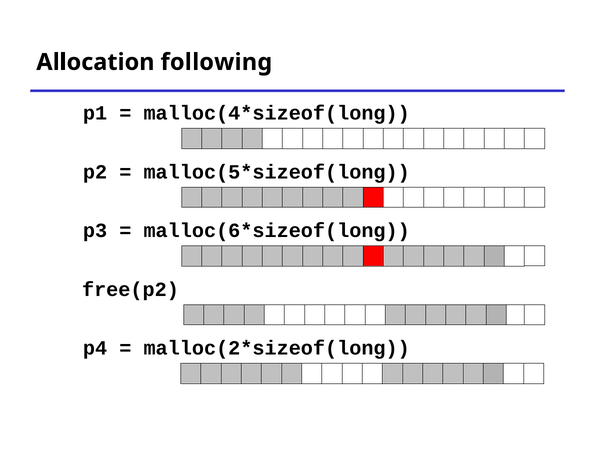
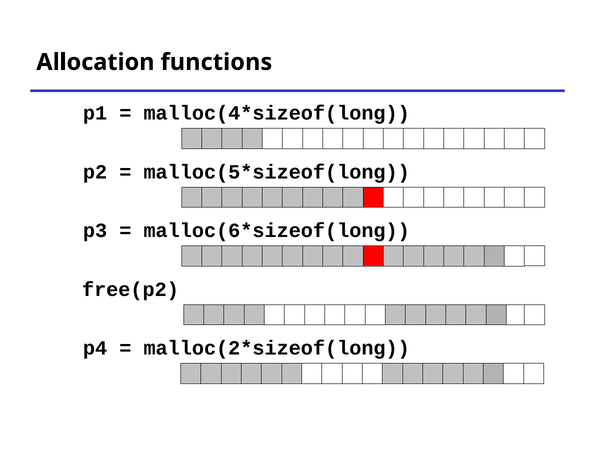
following: following -> functions (216, 62)
